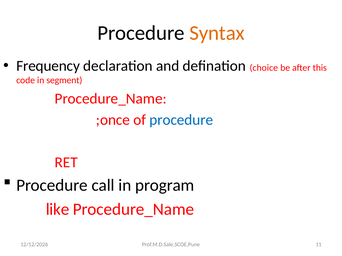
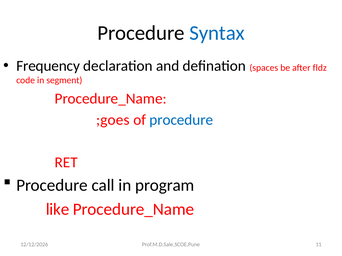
Syntax colour: orange -> blue (217, 33)
choice: choice -> spaces (264, 68)
this: this -> fldz (320, 68)
;once: ;once -> ;goes (113, 120)
